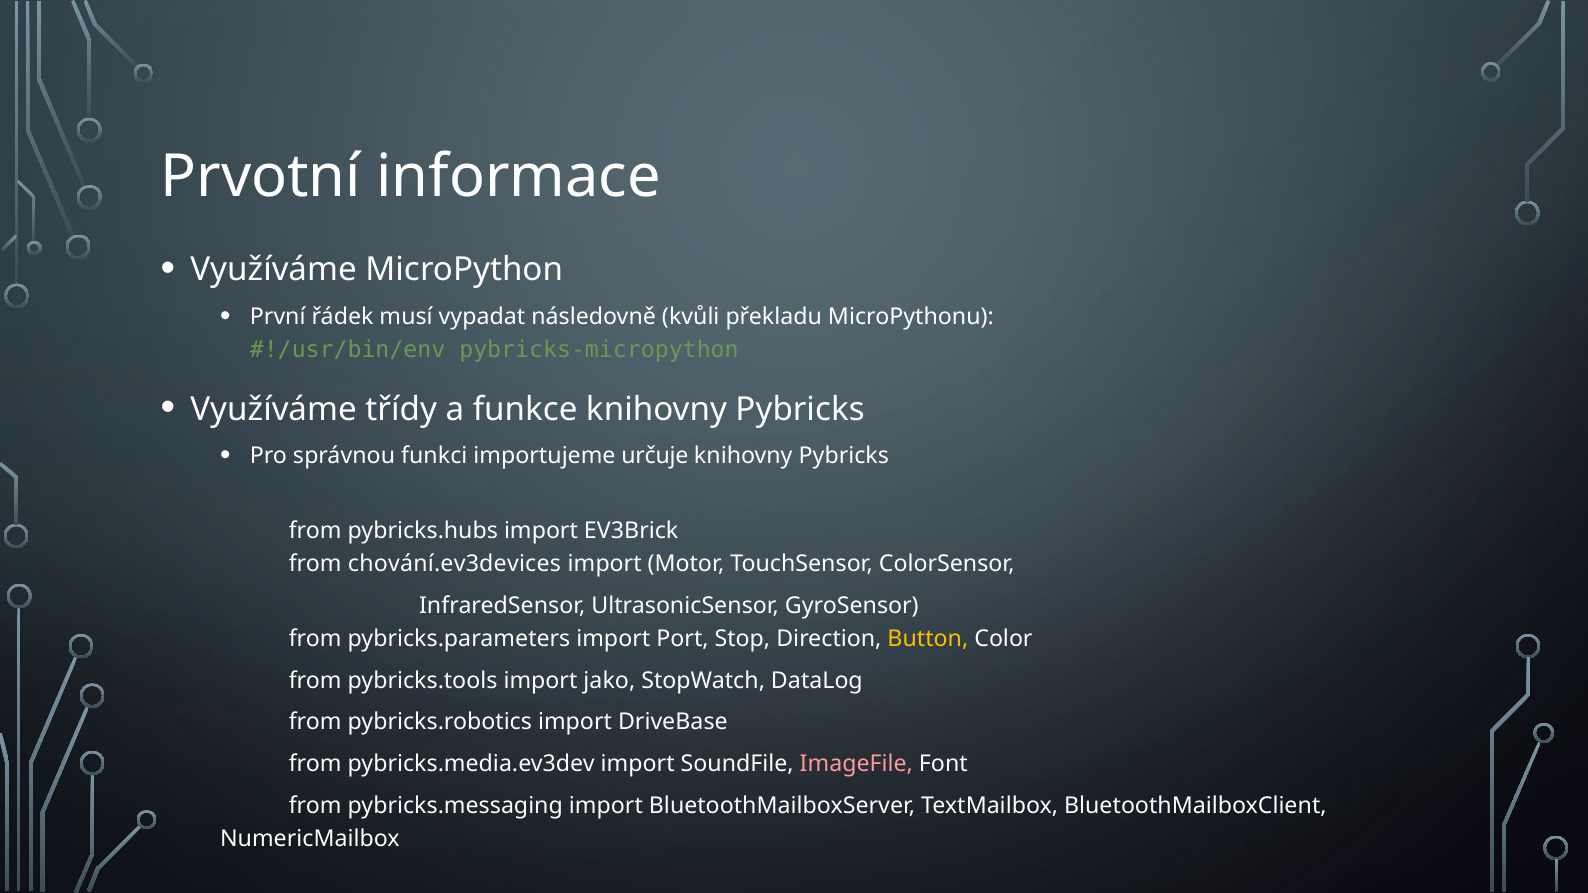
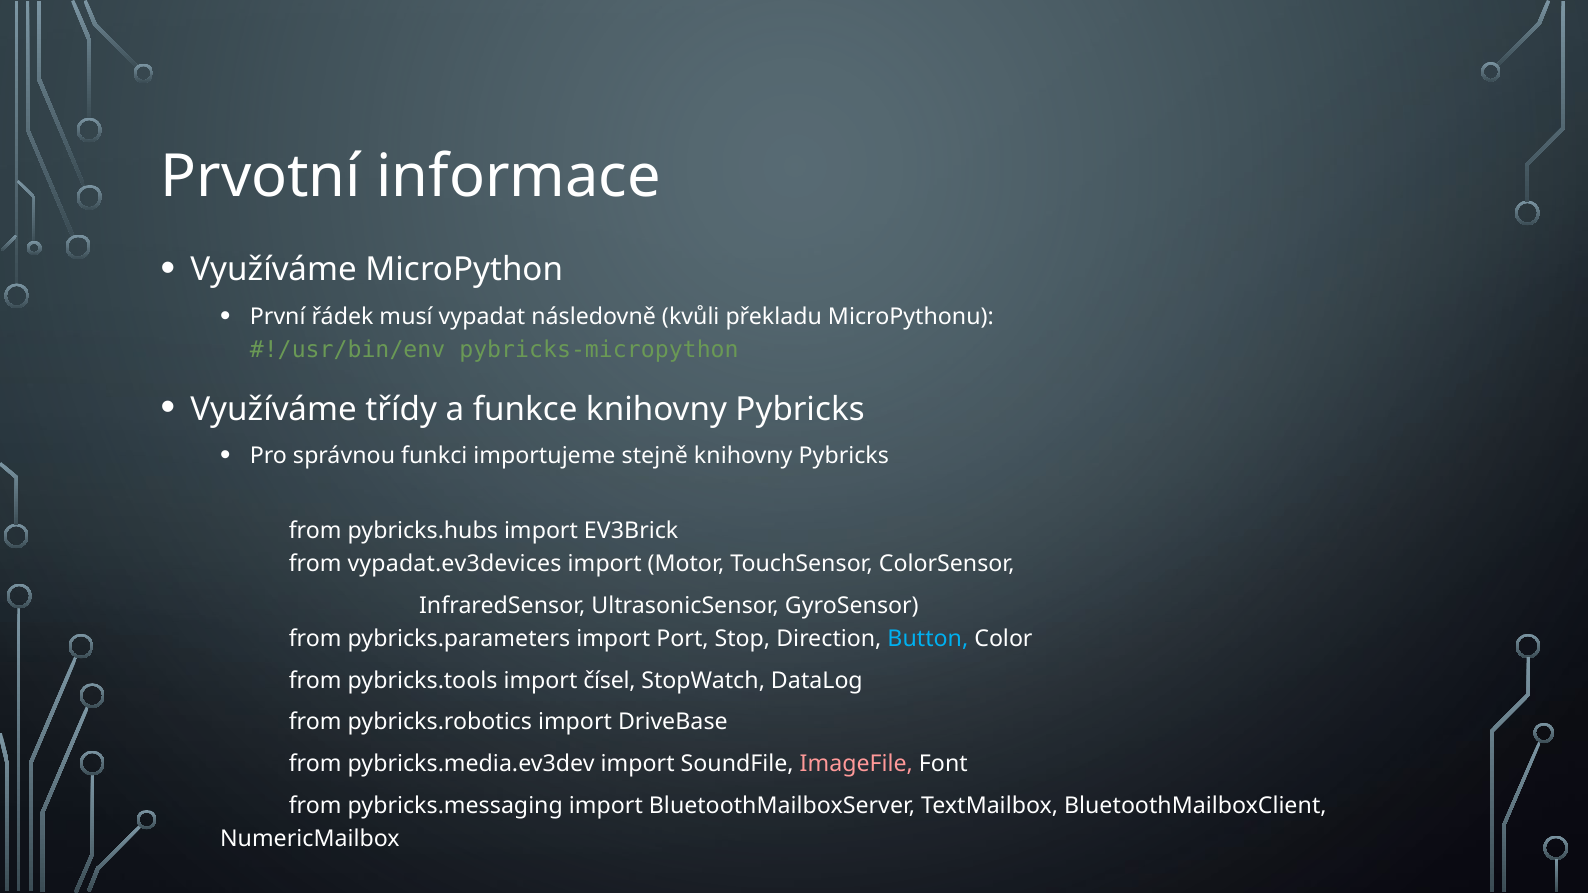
určuje: určuje -> stejně (655, 456)
chování.ev3devices: chování.ev3devices -> vypadat.ev3devices (454, 564)
Button colour: yellow -> light blue (928, 639)
jako: jako -> čísel (609, 681)
